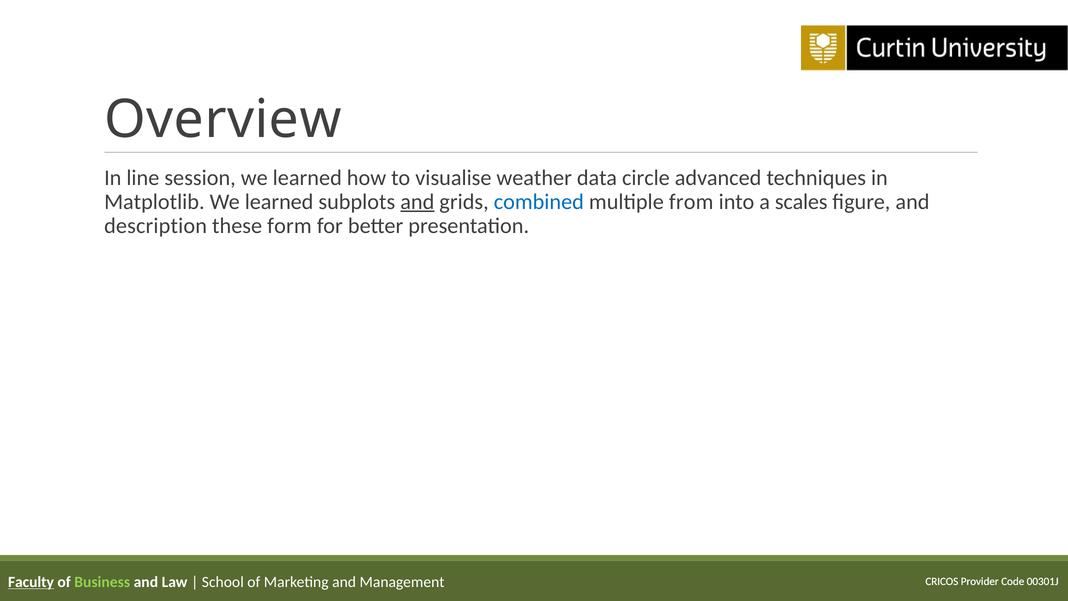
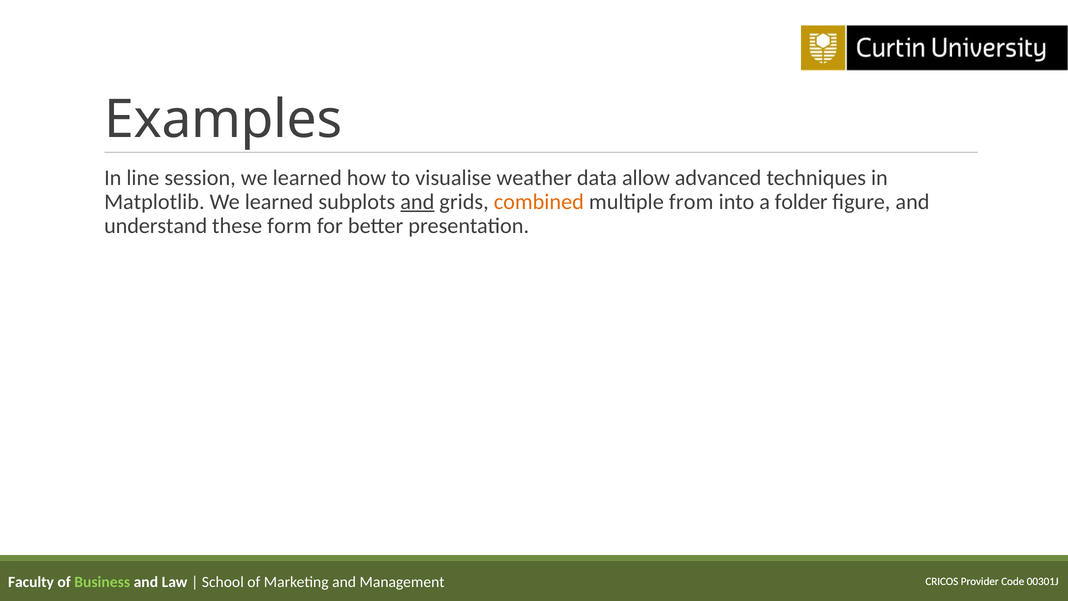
Overview: Overview -> Examples (223, 120)
circle: circle -> allow (646, 178)
combined colour: blue -> orange (539, 202)
scales: scales -> folder (801, 202)
description: description -> understand (156, 226)
Faculty underline: present -> none (31, 582)
